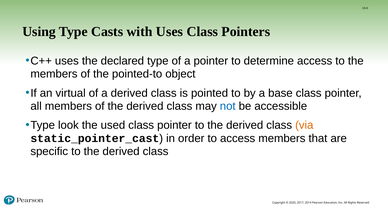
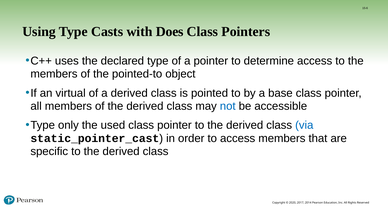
with Uses: Uses -> Does (170, 32)
look: look -> only (68, 125)
via colour: orange -> blue (304, 125)
